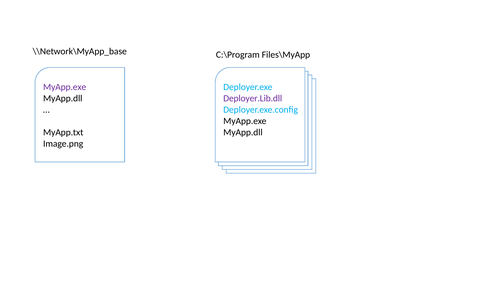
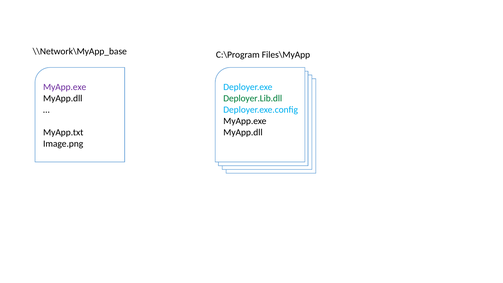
Deployer.Lib.dll colour: purple -> green (253, 98)
